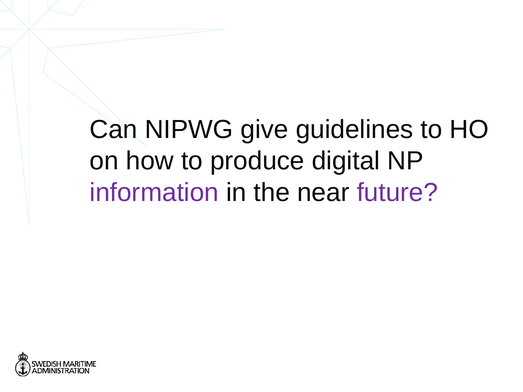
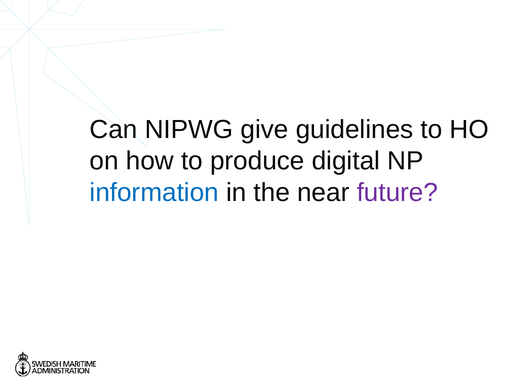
information colour: purple -> blue (154, 192)
